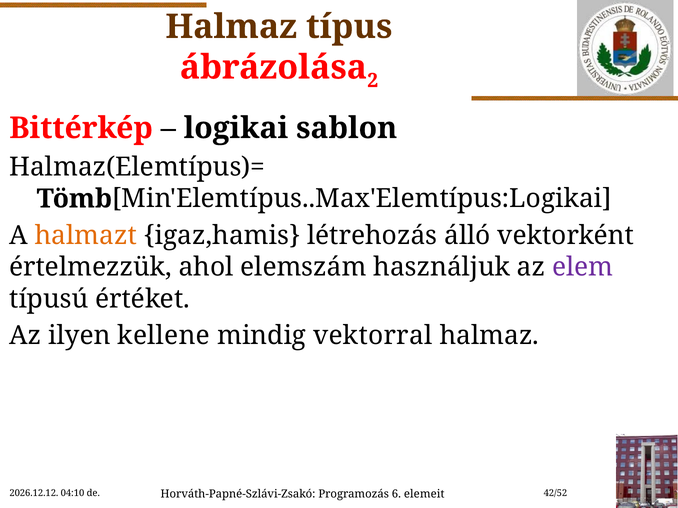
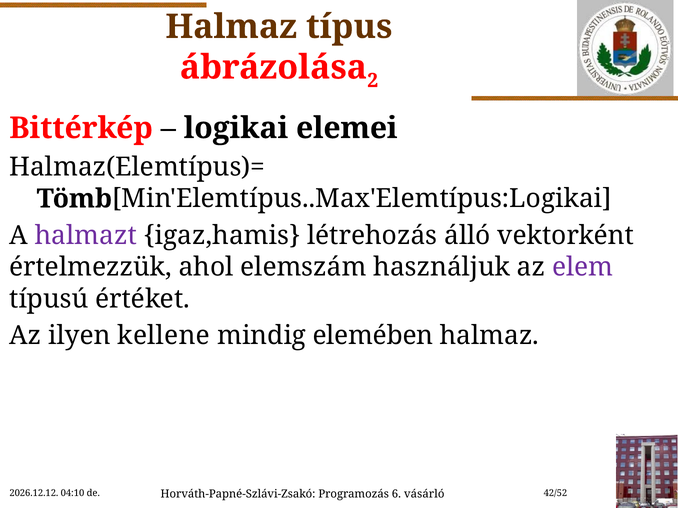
sablon: sablon -> elemei (347, 128)
halmazt colour: orange -> purple (86, 236)
vektorral: vektorral -> elemében (373, 336)
elemeit: elemeit -> vásárló (424, 495)
